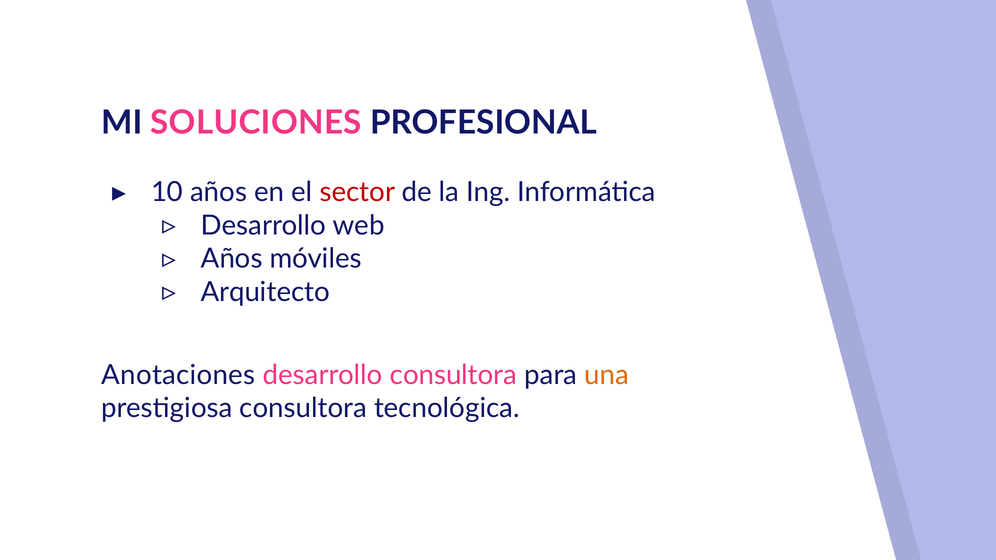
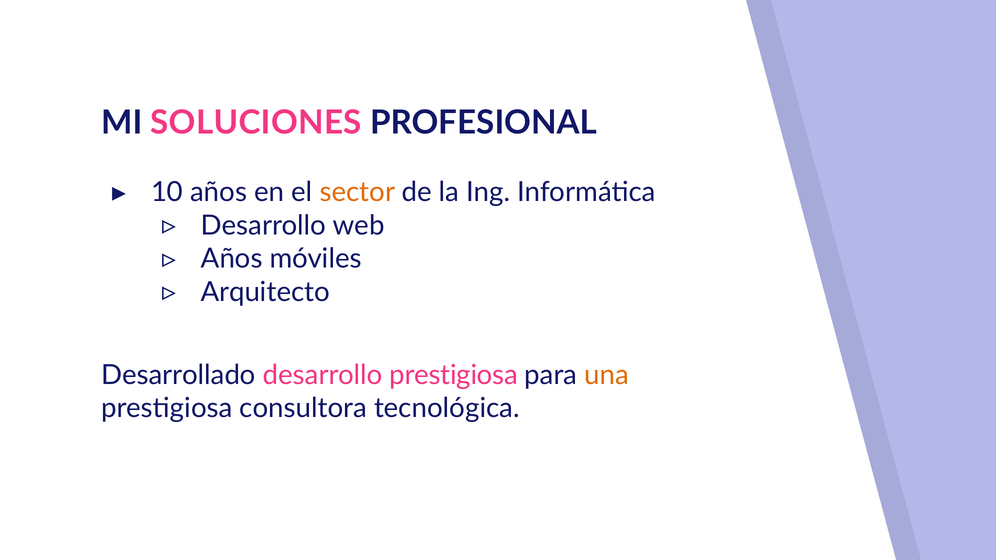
sector colour: red -> orange (357, 192)
Anotaciones: Anotaciones -> Desarrollado (178, 375)
desarrollo consultora: consultora -> prestigiosa (454, 375)
